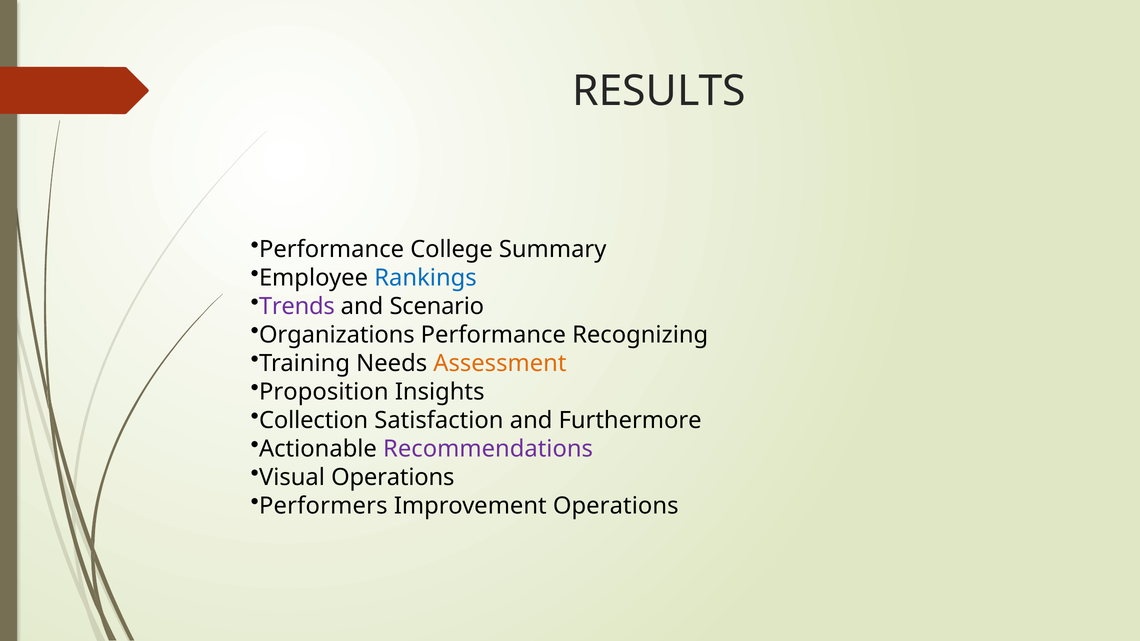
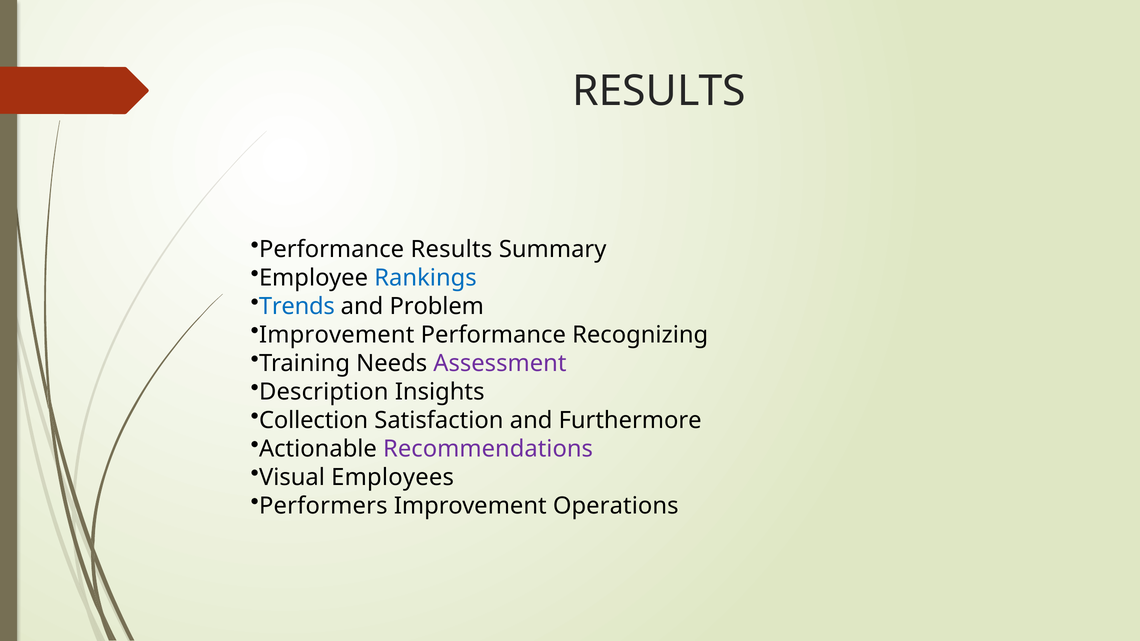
Performance College: College -> Results (451, 249)
Trends colour: purple -> blue (297, 306)
Scenario: Scenario -> Problem (437, 306)
Organizations: Organizations -> Improvement (337, 335)
Assessment colour: orange -> purple (500, 364)
Proposition: Proposition -> Description (324, 392)
Visual Operations: Operations -> Employees (393, 478)
